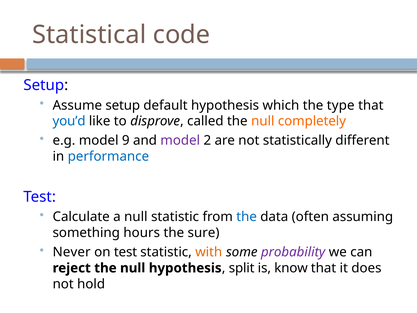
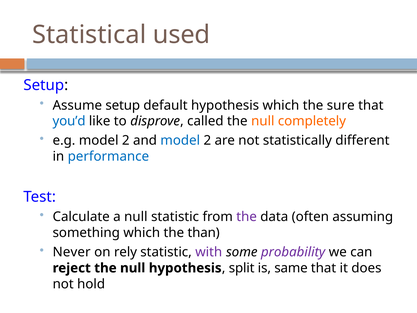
code: code -> used (182, 35)
type: type -> sure (341, 105)
e.g model 9: 9 -> 2 (126, 140)
model colour: purple -> blue (180, 140)
the colour: blue -> purple (247, 217)
something hours: hours -> which (142, 233)
sure: sure -> than (204, 233)
on test: test -> rely (125, 252)
with colour: orange -> purple (209, 252)
know: know -> same (291, 268)
